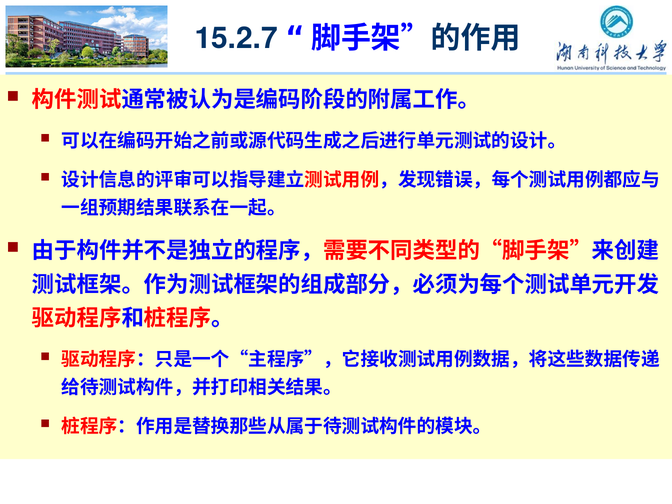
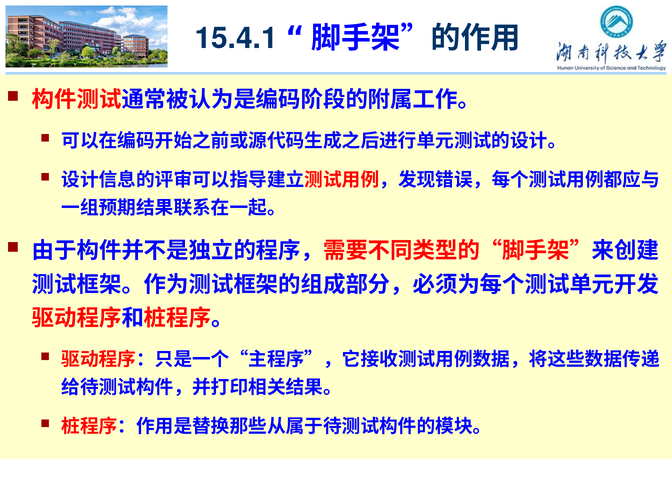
15.2.7: 15.2.7 -> 15.4.1 (236, 39)
